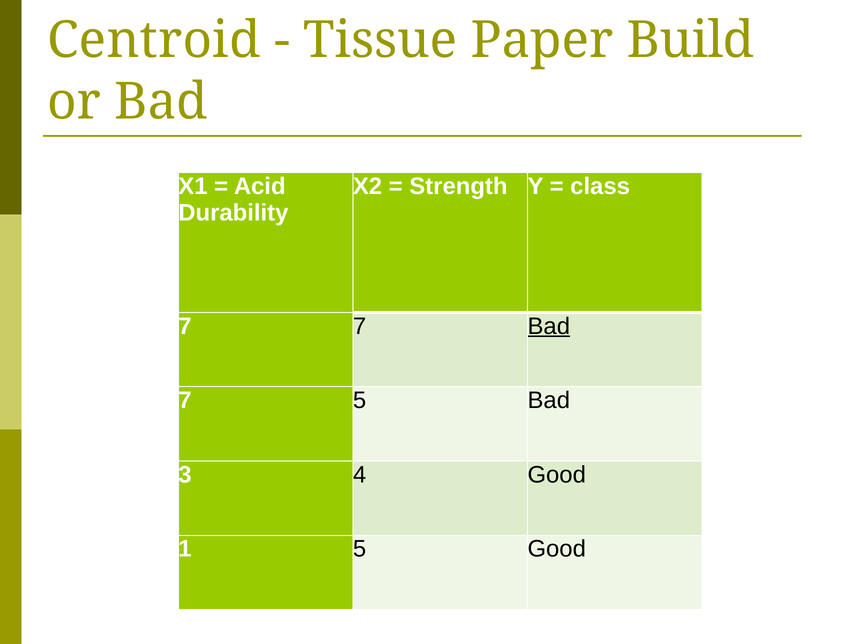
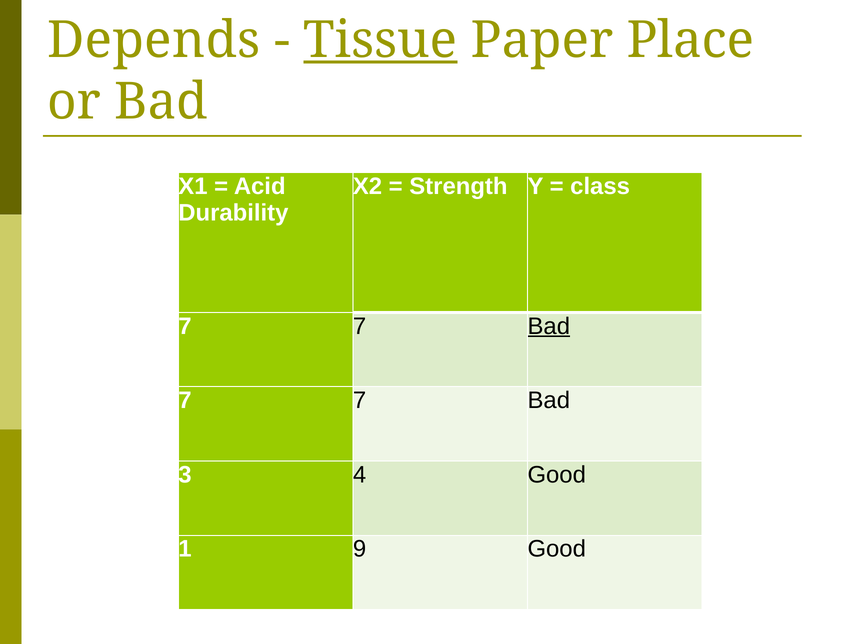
Centroid: Centroid -> Depends (154, 40)
Tissue underline: none -> present (380, 40)
Build: Build -> Place (690, 40)
5: 5 -> 7 (360, 401)
1 5: 5 -> 9 (360, 549)
